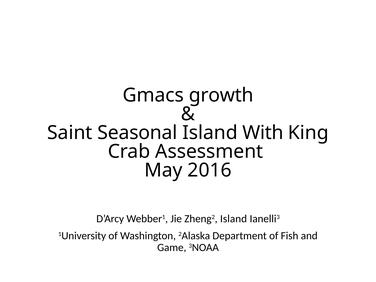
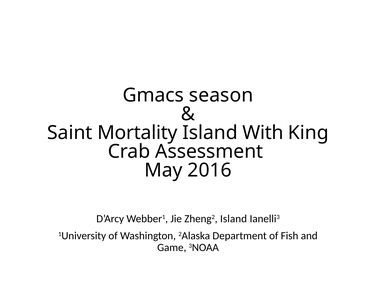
growth: growth -> season (221, 95)
Seasonal: Seasonal -> Mortality (137, 133)
